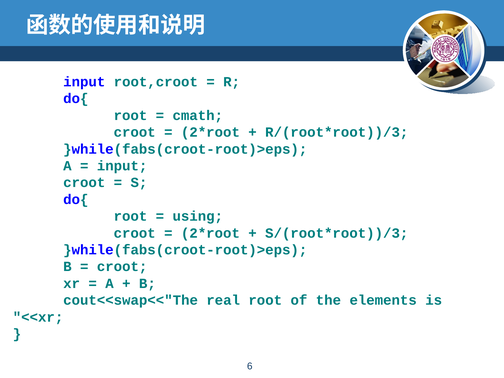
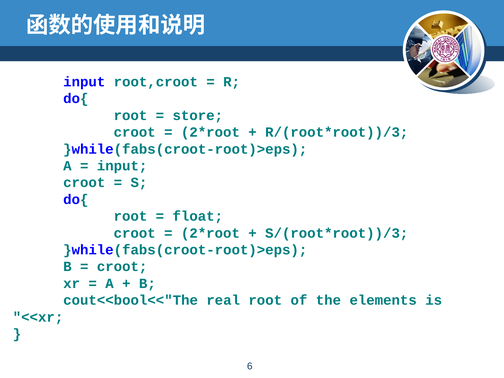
cmath: cmath -> store (198, 115)
using: using -> float (198, 216)
cout<<swap<<″The: cout<<swap<<″The -> cout<<bool<<″The (131, 300)
